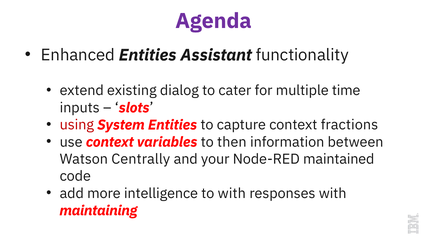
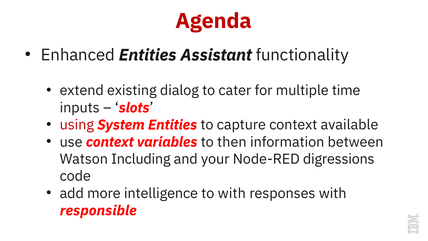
Agenda colour: purple -> red (213, 21)
fractions: fractions -> available (350, 125)
Centrally: Centrally -> Including (141, 159)
maintained: maintained -> digressions (339, 159)
maintaining: maintaining -> responsible (98, 210)
